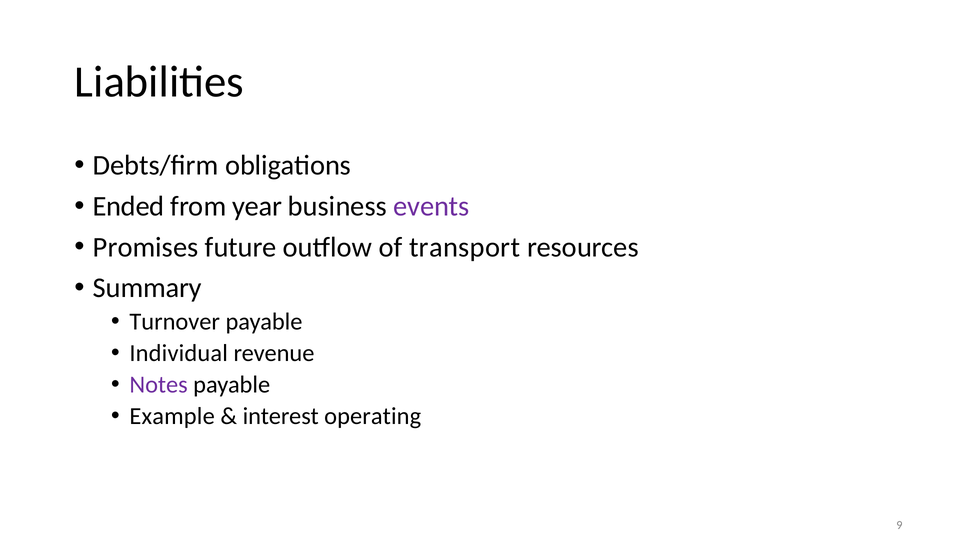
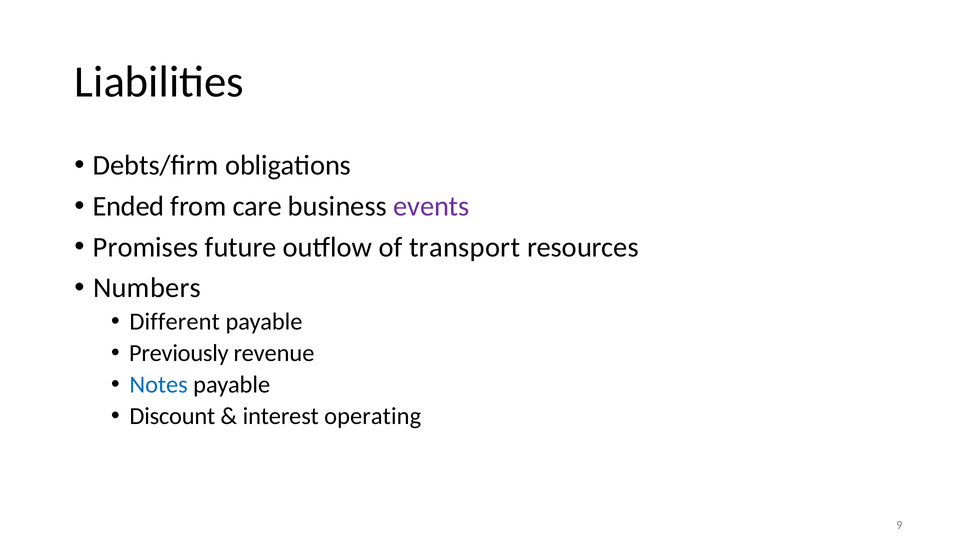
year: year -> care (257, 206)
Summary: Summary -> Numbers (147, 288)
Turnover: Turnover -> Different (175, 322)
Individual: Individual -> Previously (179, 353)
Notes colour: purple -> blue (159, 384)
Example: Example -> Discount (172, 416)
